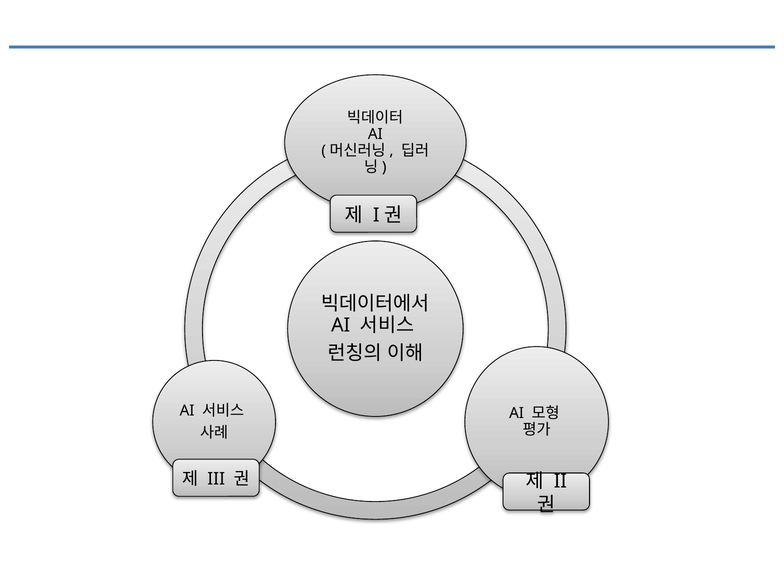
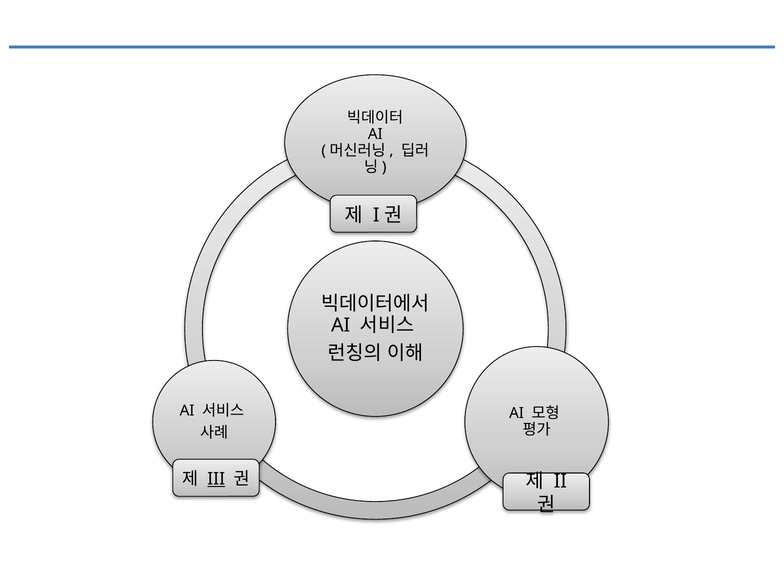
III underline: none -> present (216, 479)
